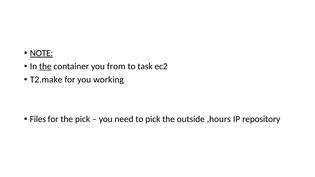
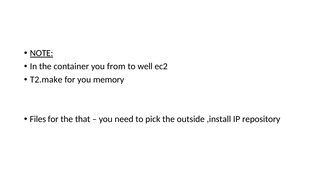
the underline: present -> none (45, 66)
task: task -> well (145, 66)
working: working -> memory (109, 80)
the pick: pick -> that (83, 119)
,hours: ,hours -> ,install (219, 119)
